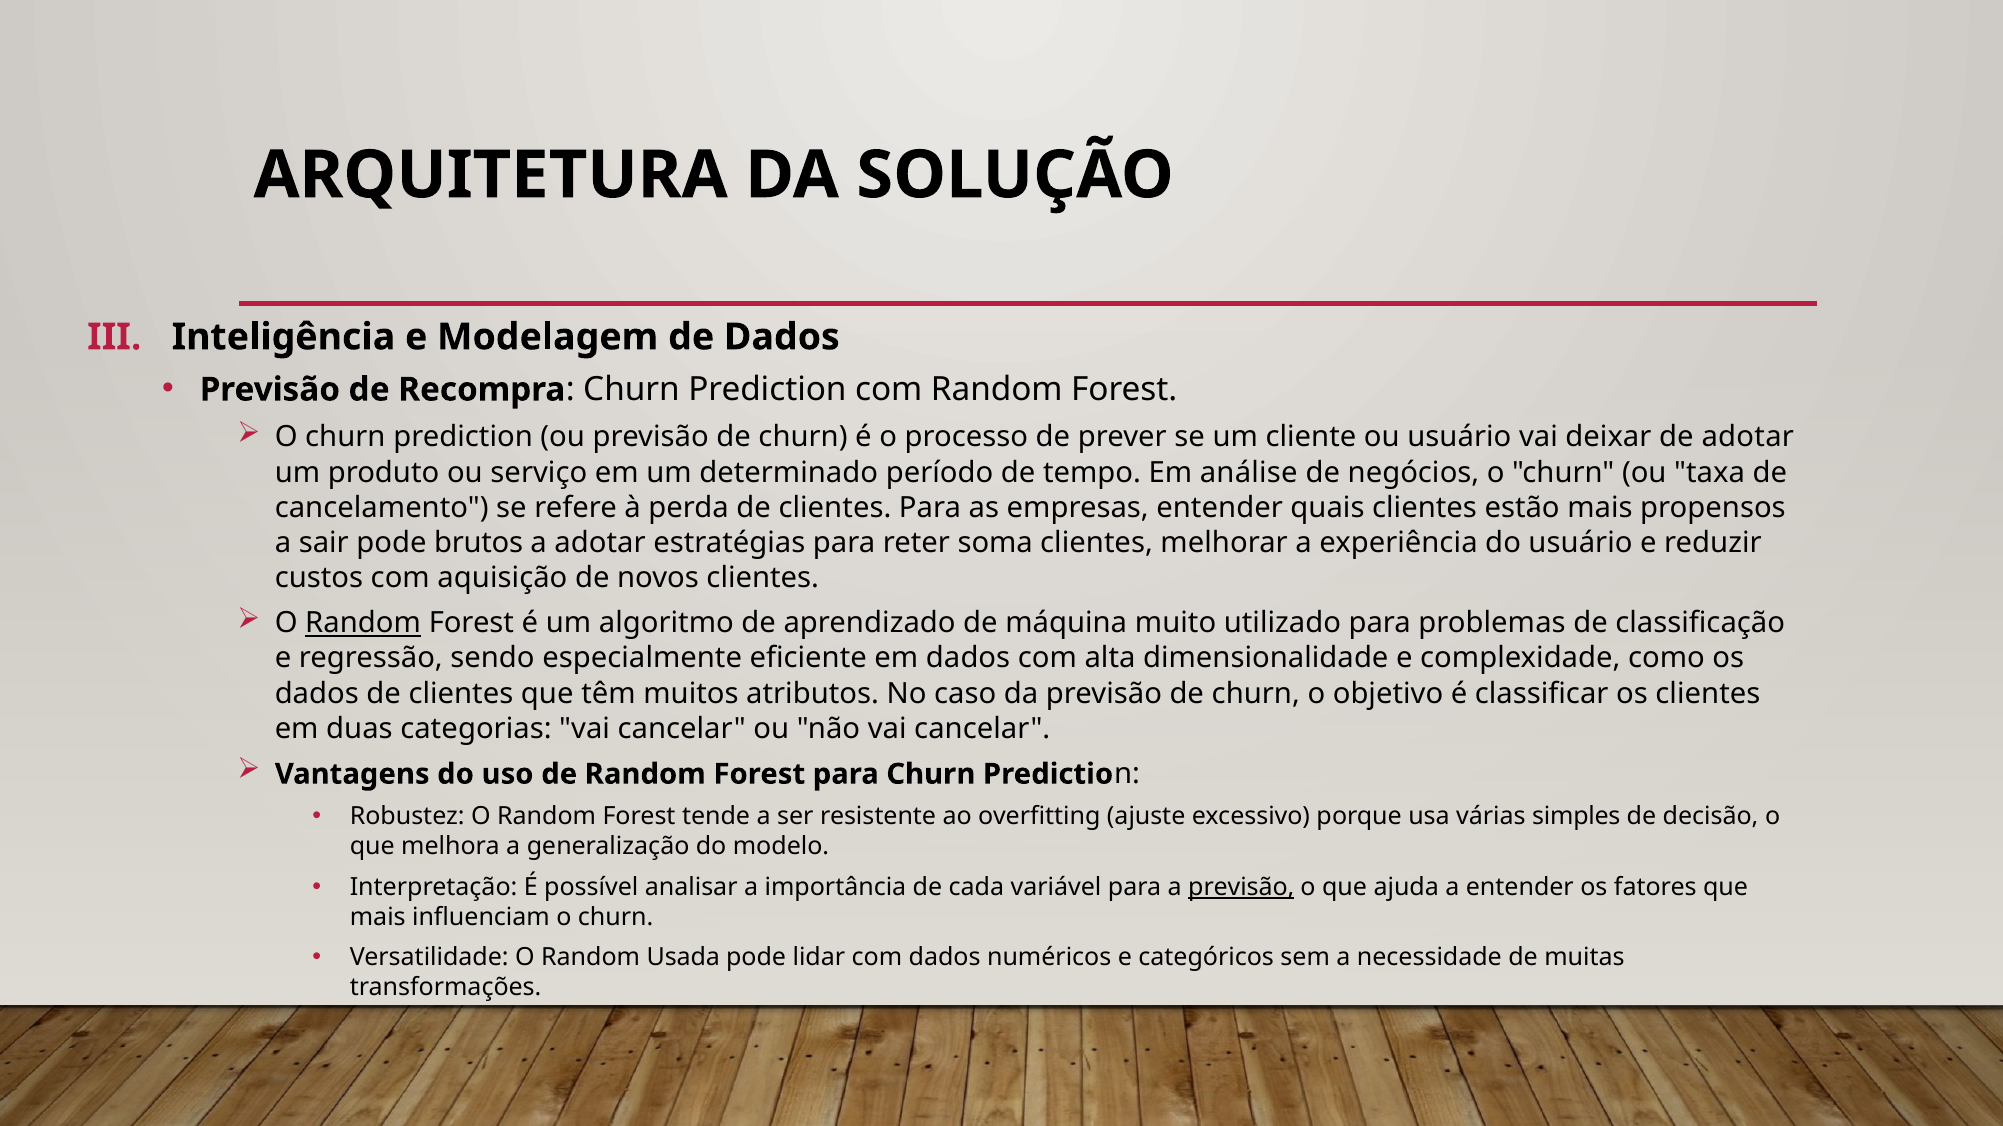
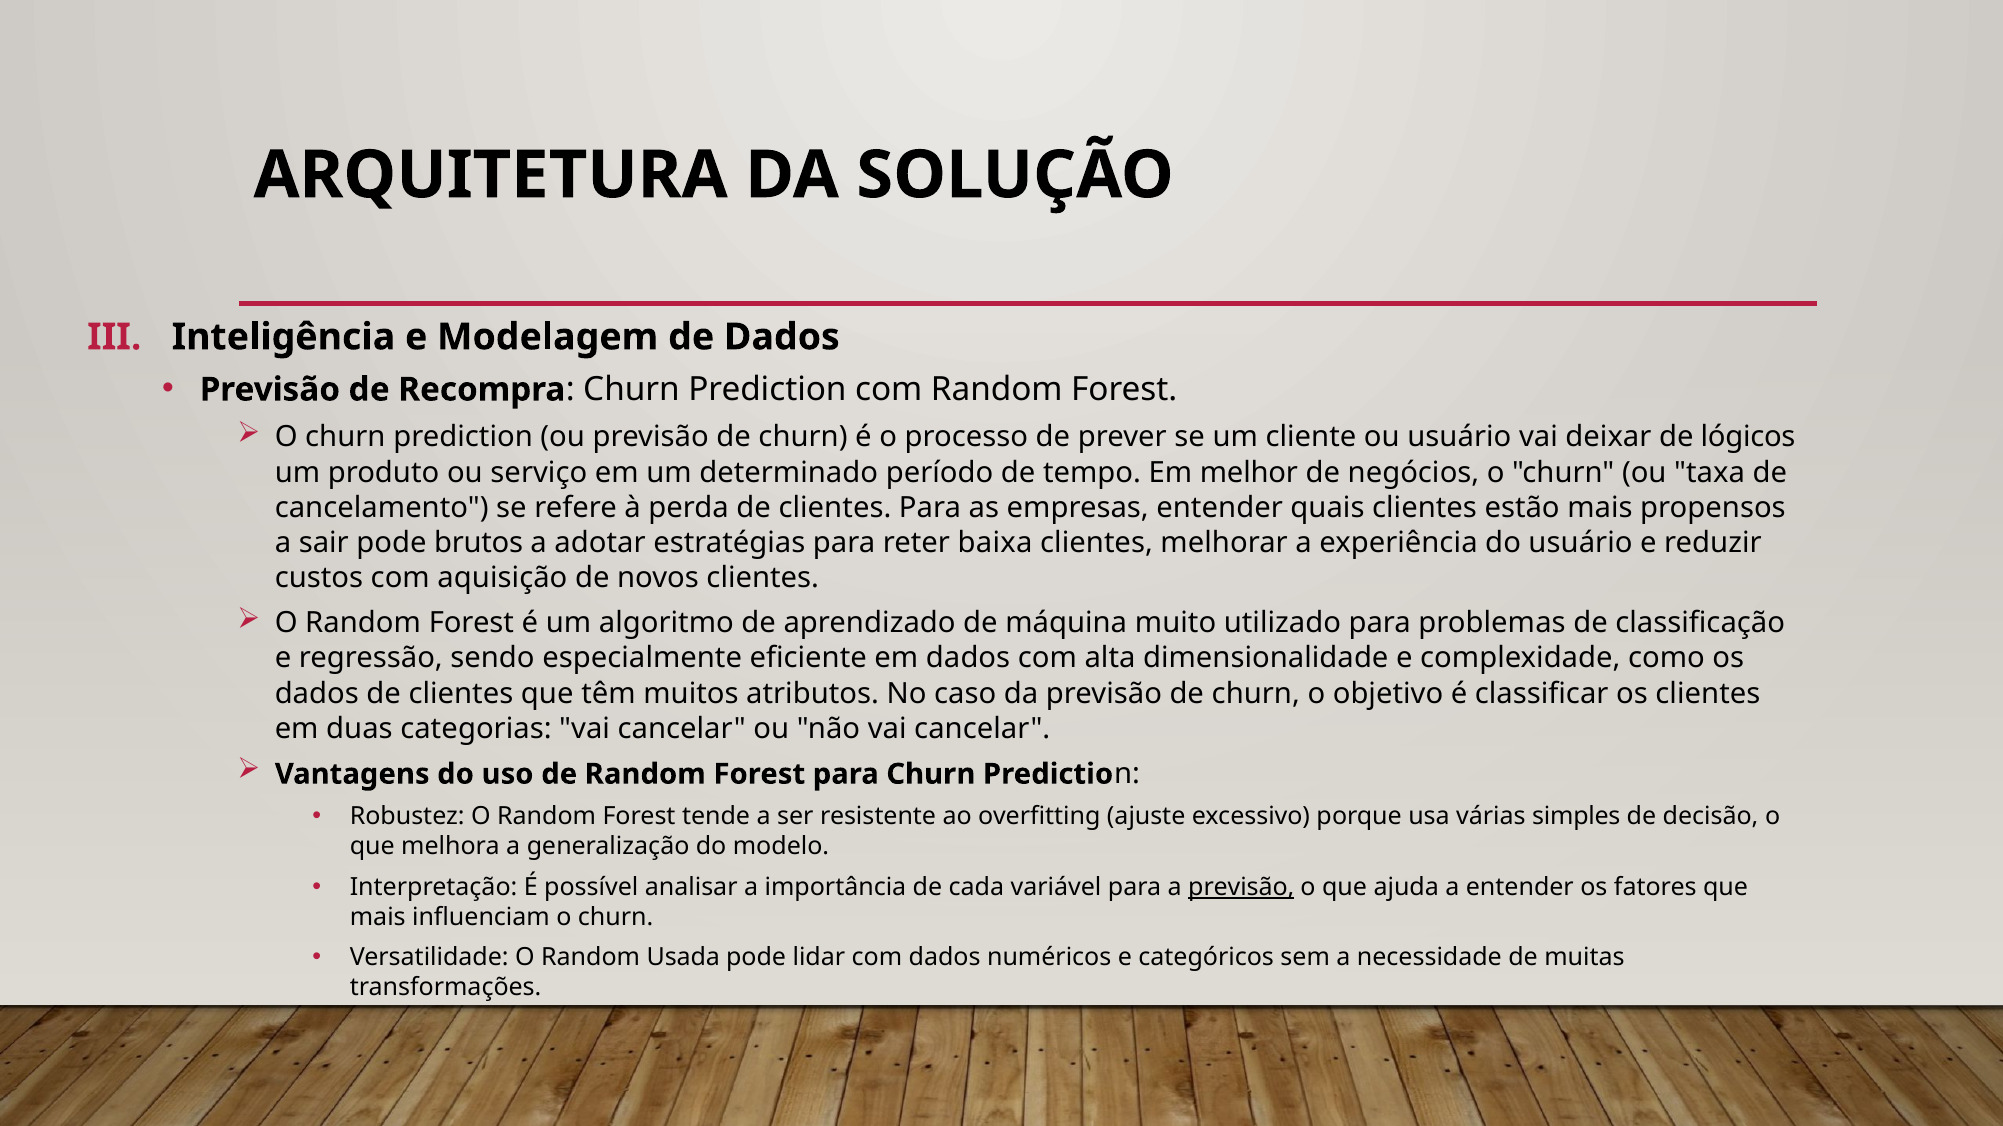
de adotar: adotar -> lógicos (1748, 438)
análise: análise -> melhor (1249, 473)
soma: soma -> baixa (995, 543)
Random underline: present -> none (363, 624)
